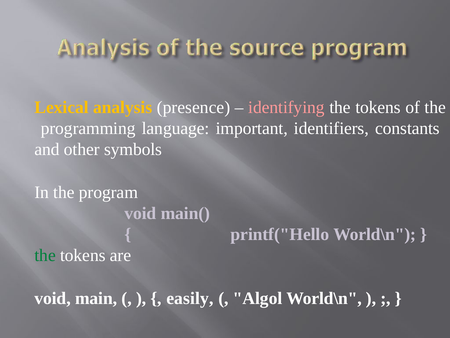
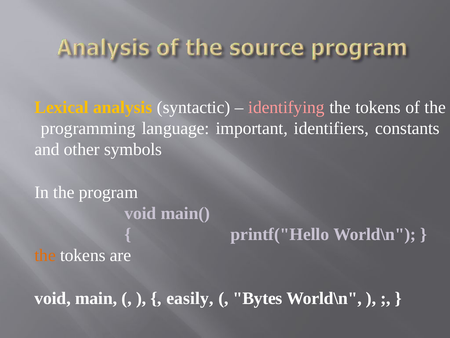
presence: presence -> syntactic (194, 107)
the colour: green -> orange (45, 255)
Algol: Algol -> Bytes (258, 298)
